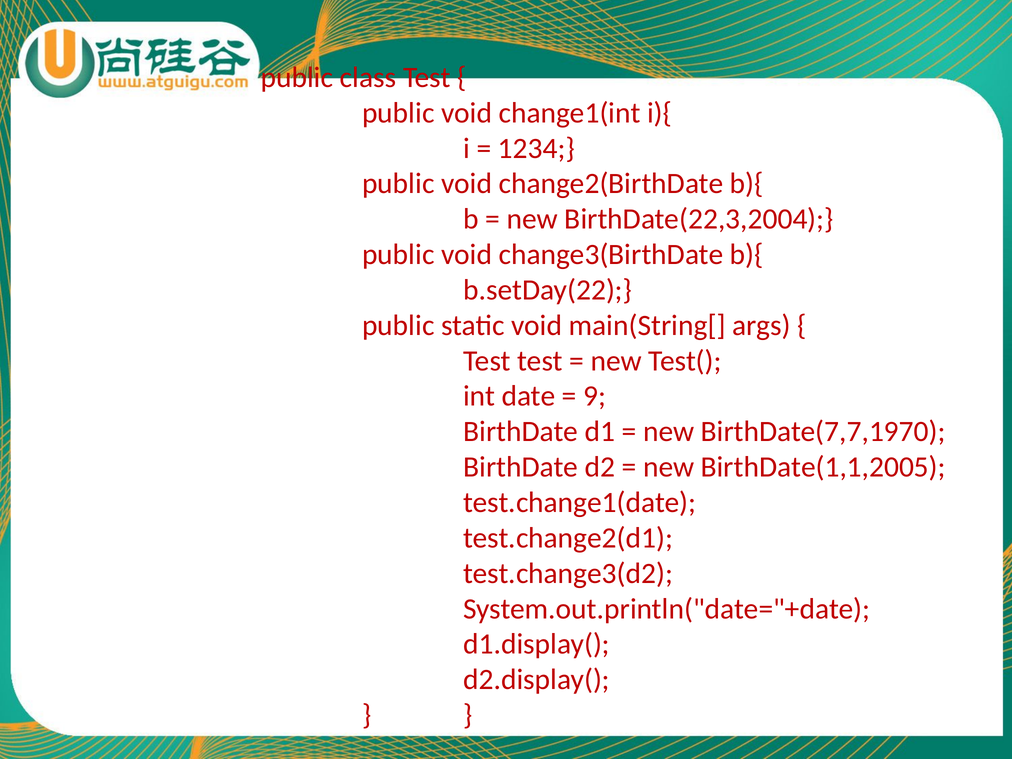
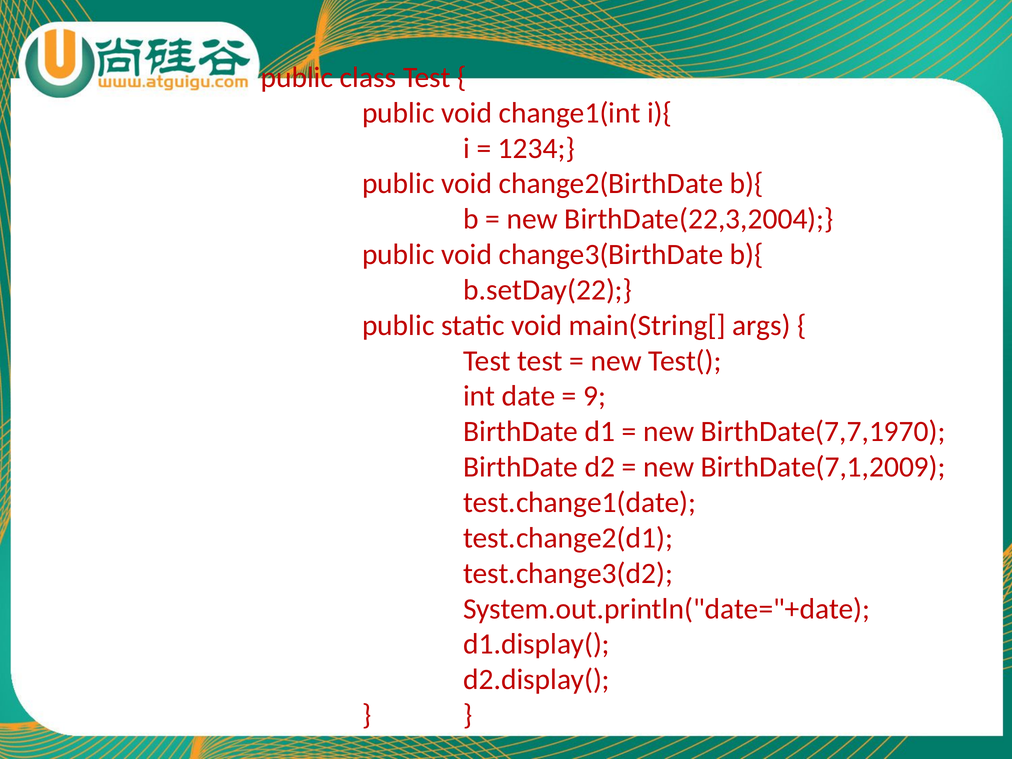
BirthDate(1,1,2005: BirthDate(1,1,2005 -> BirthDate(7,1,2009 (823, 467)
